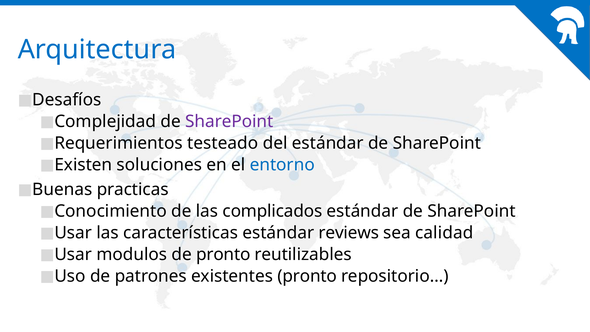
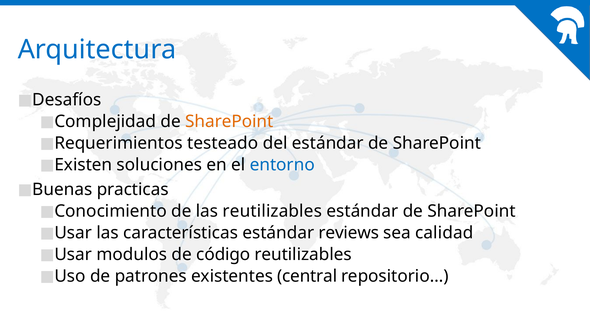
SharePoint colour: purple -> orange (229, 121)
las complicados: complicados -> reutilizables (272, 211)
de pronto: pronto -> código (223, 254)
existentes pronto: pronto -> central (307, 276)
